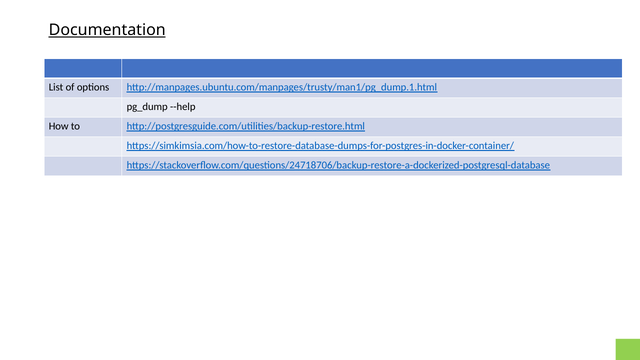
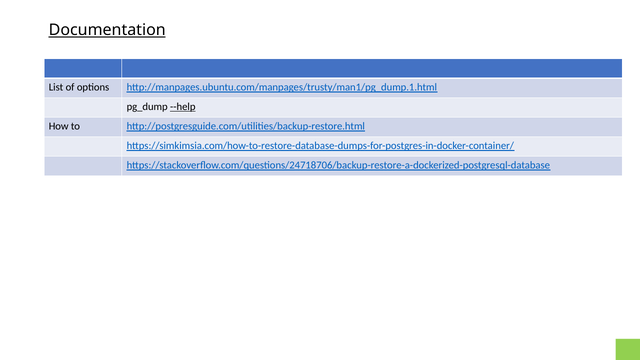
--help underline: none -> present (183, 107)
